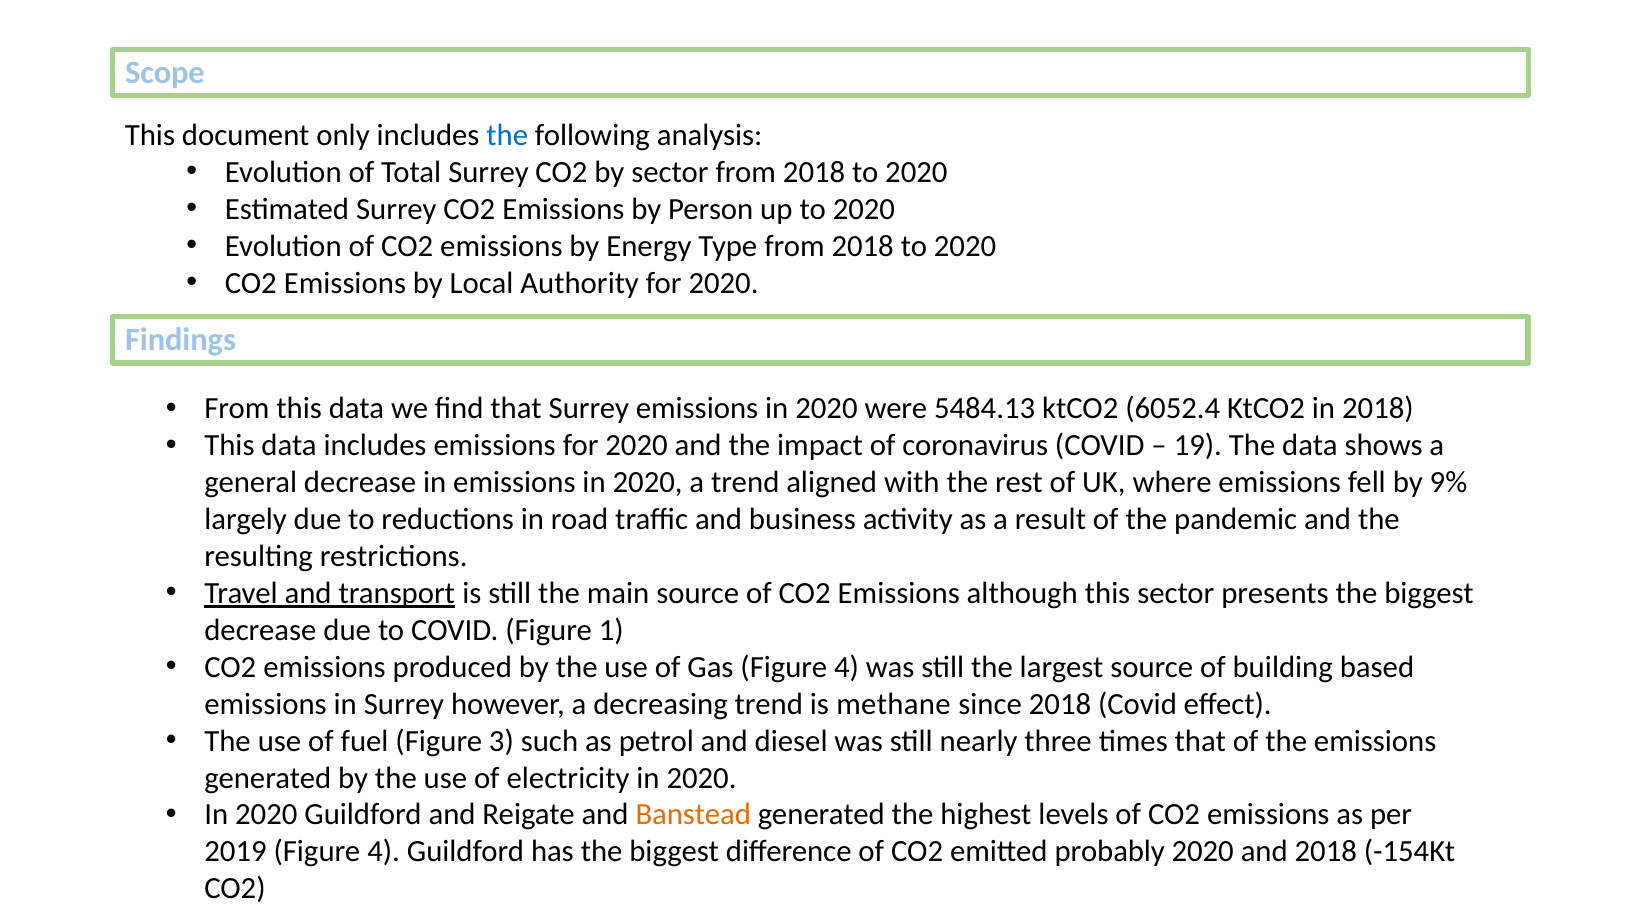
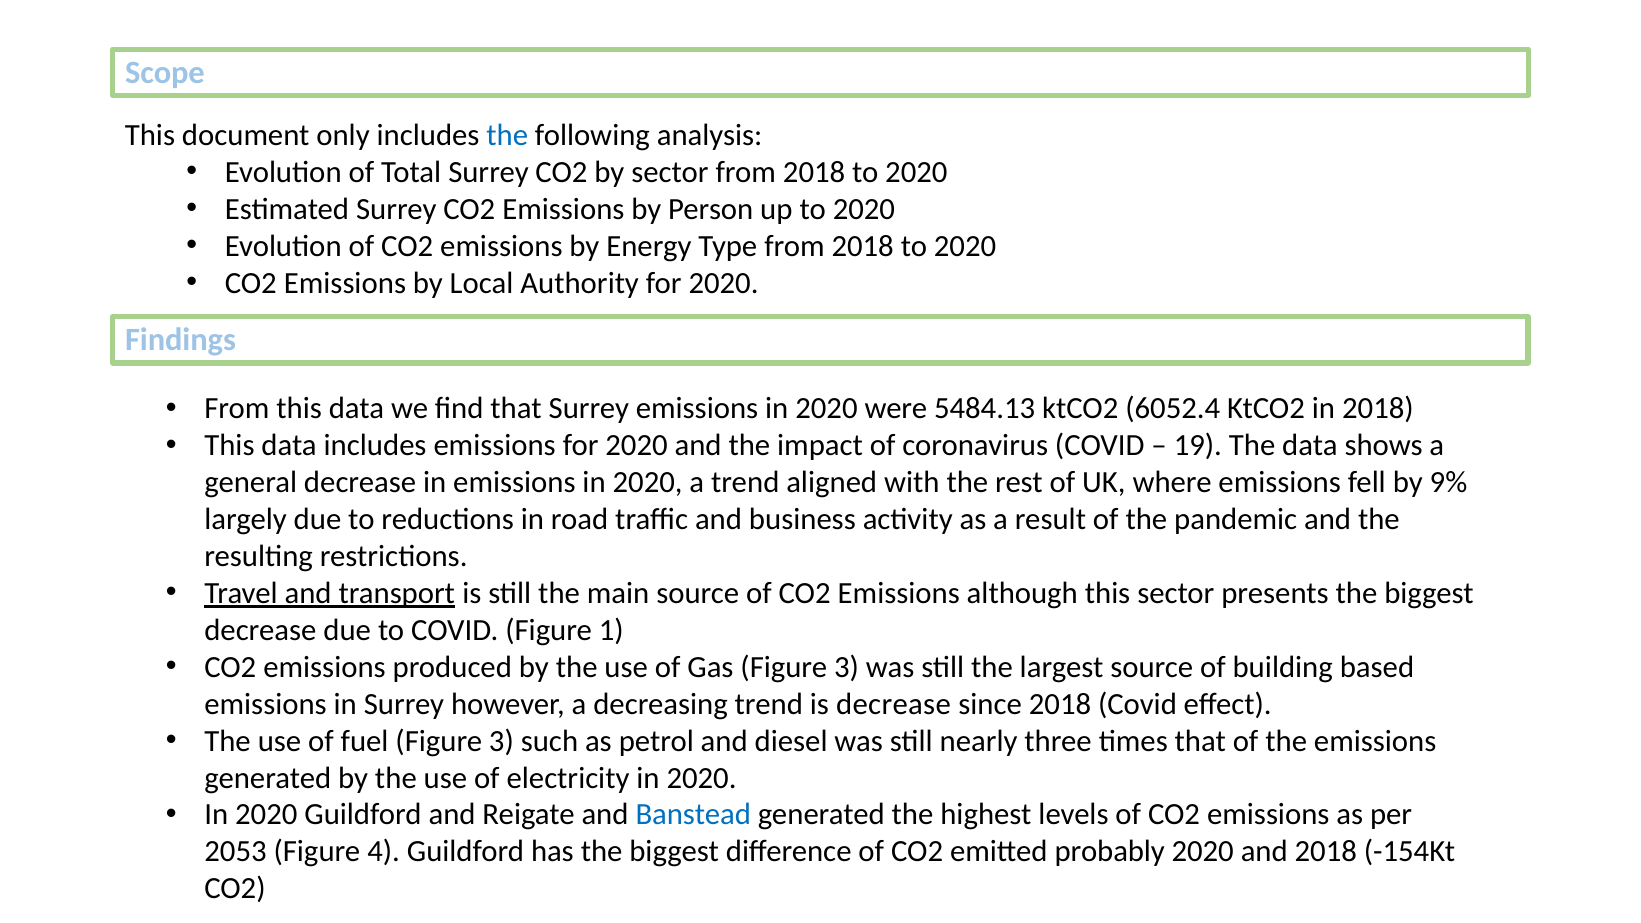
Gas Figure 4: 4 -> 3 (846, 667)
is methane: methane -> decrease (894, 704)
Banstead colour: orange -> blue (693, 815)
2019: 2019 -> 2053 (236, 852)
